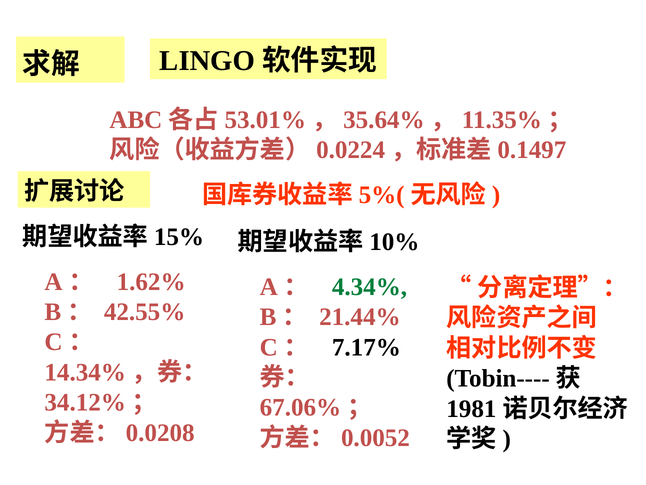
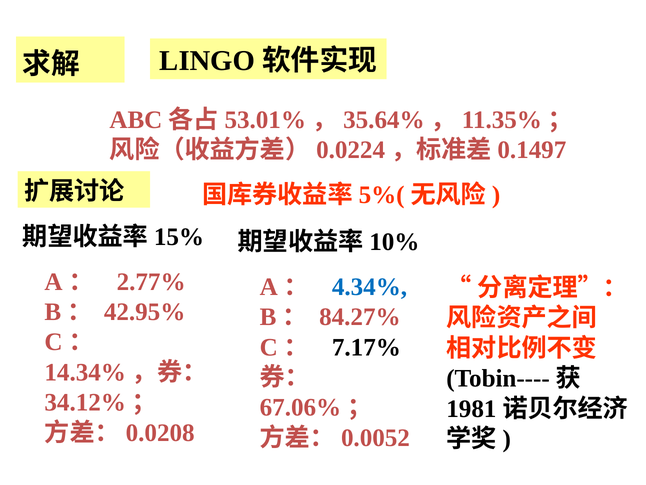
1.62%: 1.62% -> 2.77% (151, 282)
4.34% colour: green -> blue (370, 287)
42.55%: 42.55% -> 42.95% (145, 312)
21.44%: 21.44% -> 84.27% (360, 317)
